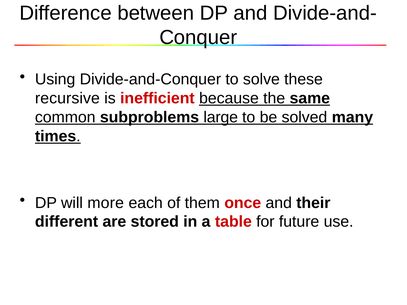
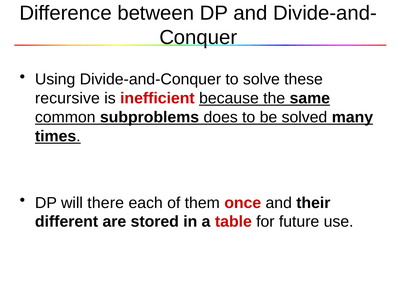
large: large -> does (221, 117)
more: more -> there (106, 203)
